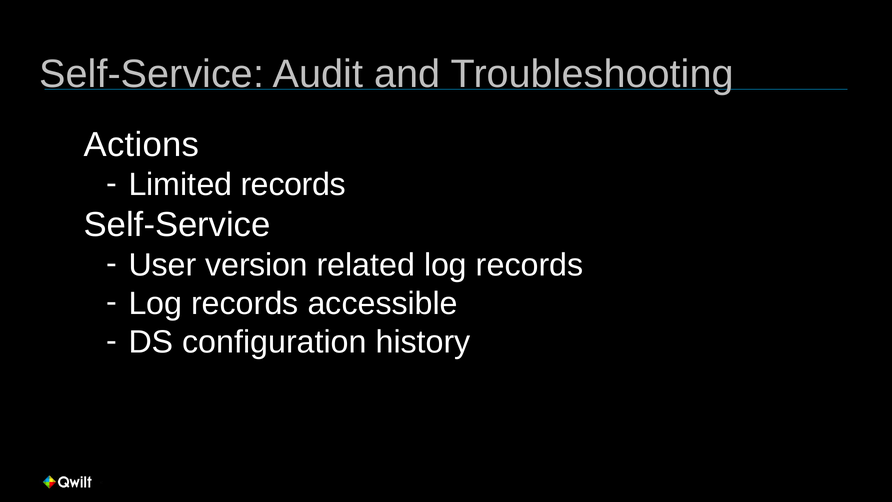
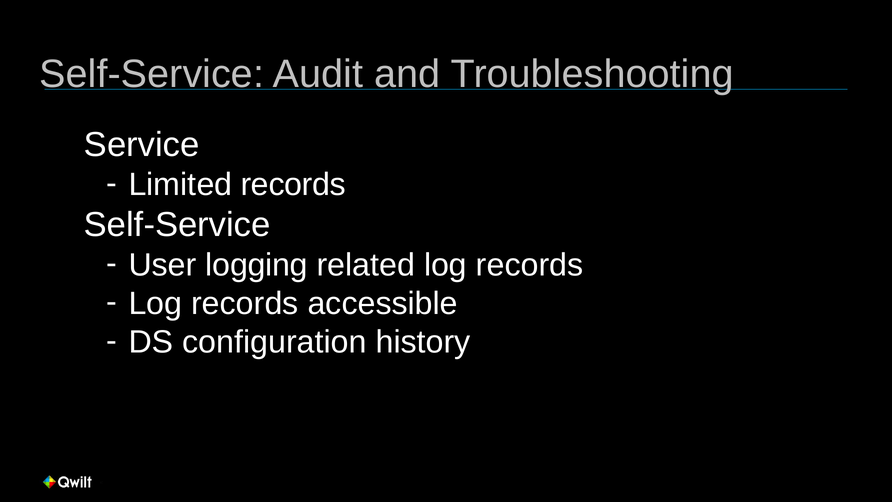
Actions: Actions -> Service (142, 145)
version: version -> logging (257, 265)
